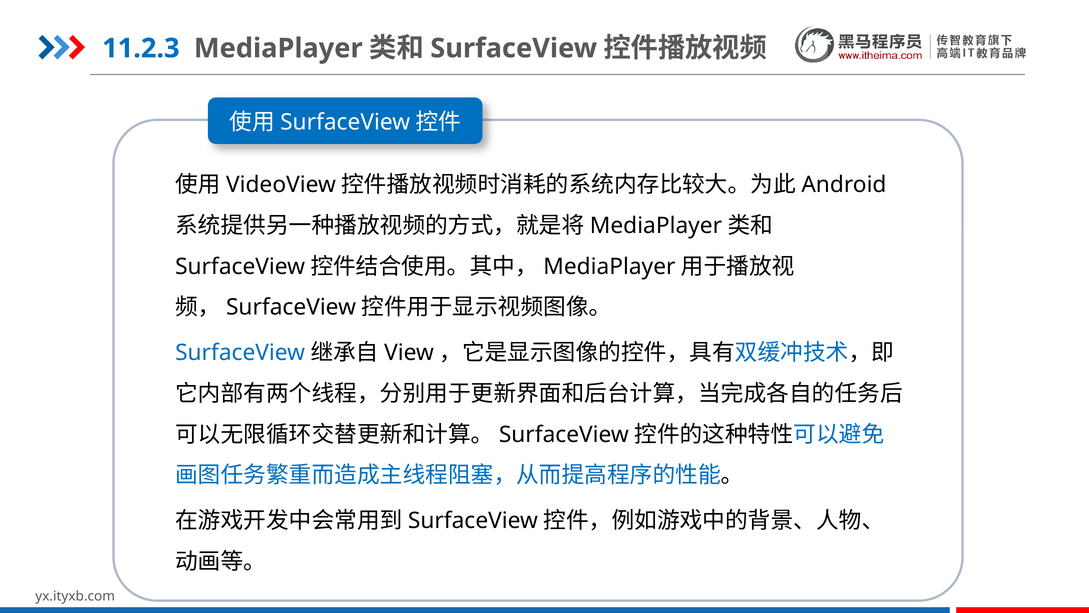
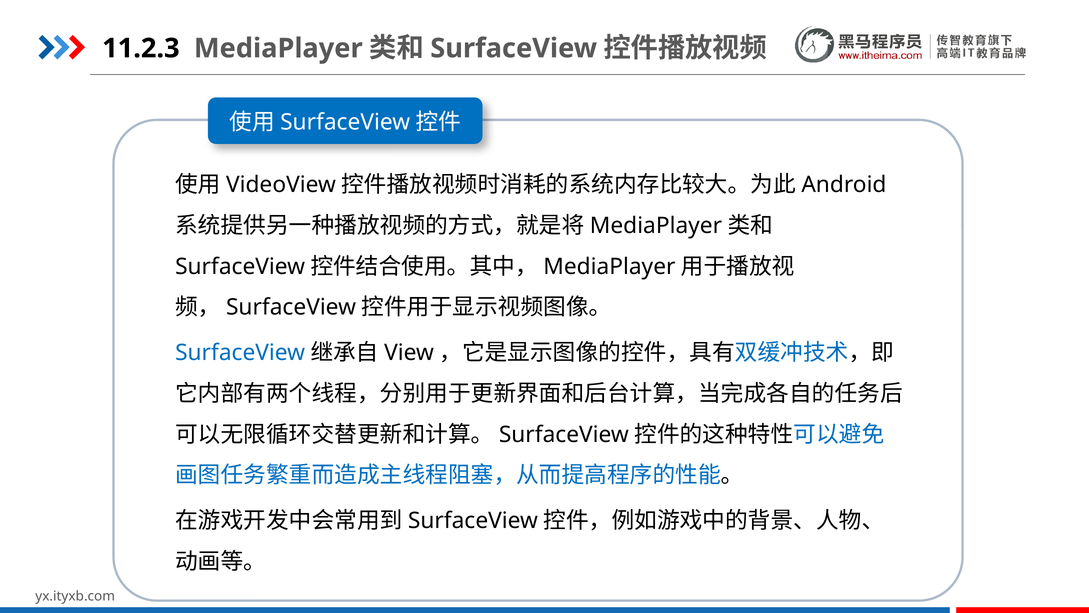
11.2.3 colour: blue -> black (141, 48)
